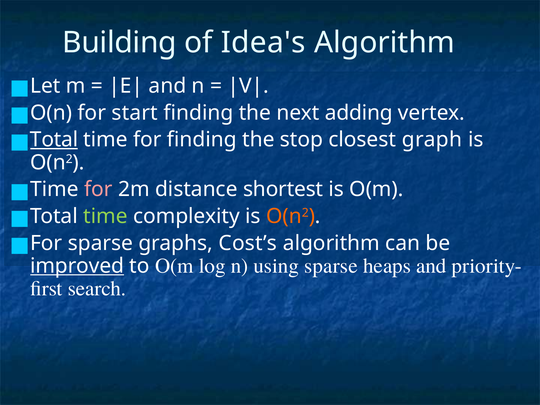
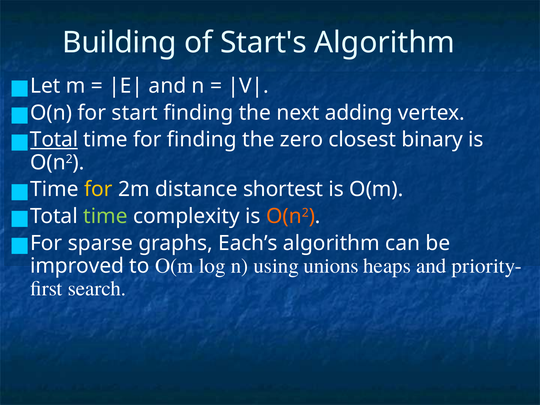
Idea's: Idea's -> Start's (263, 43)
stop: stop -> zero (302, 140)
graph: graph -> binary (432, 140)
for colour: pink -> yellow (98, 189)
Cost’s: Cost’s -> Each’s (248, 243)
improved underline: present -> none (77, 266)
using sparse: sparse -> unions (331, 266)
